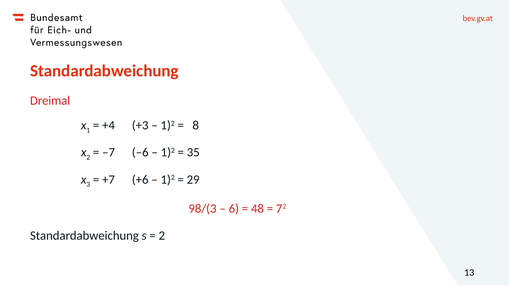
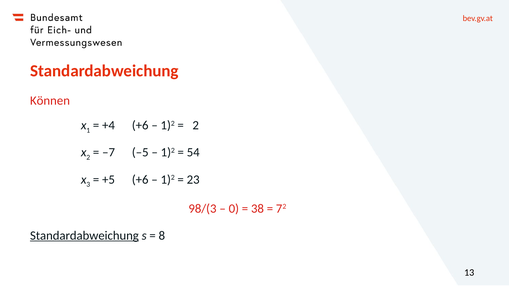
Dreimal: Dreimal -> Können (50, 101)
+4 +3: +3 -> +6 (140, 126)
8: 8 -> 2 (196, 126)
‒6: ‒6 -> ‒5 (140, 153)
35: 35 -> 54 (193, 153)
+7: +7 -> +5 (109, 180)
29: 29 -> 23 (193, 180)
6: 6 -> 0 (234, 209)
48: 48 -> 38 (257, 209)
Standardabweichung underline: none -> present (84, 236)
2: 2 -> 8 (162, 236)
